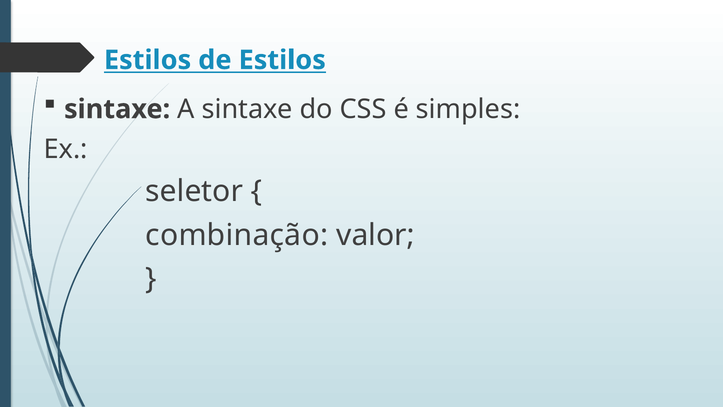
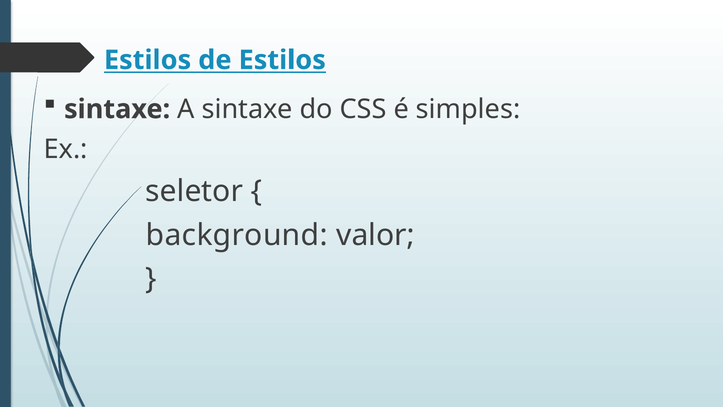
combinação: combinação -> background (237, 235)
